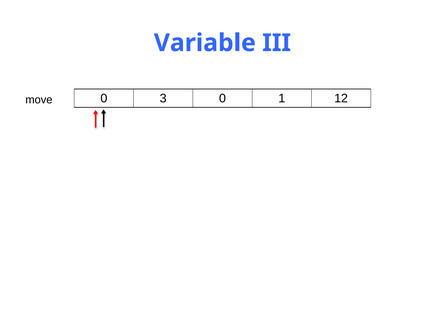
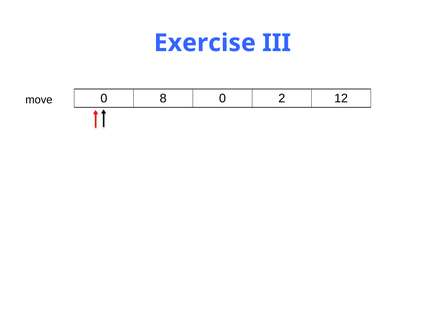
Variable: Variable -> Exercise (205, 43)
3: 3 -> 8 (163, 98)
1: 1 -> 2 (282, 98)
